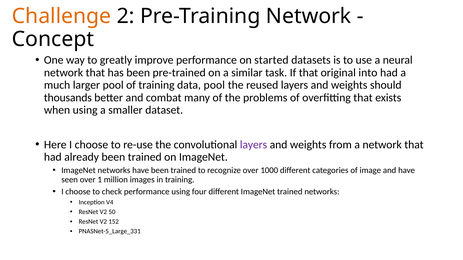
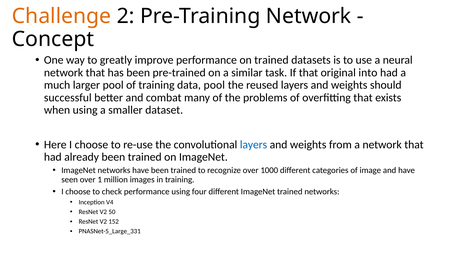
on started: started -> trained (271, 60)
thousands: thousands -> successful (68, 98)
layers colour: purple -> blue (254, 145)
